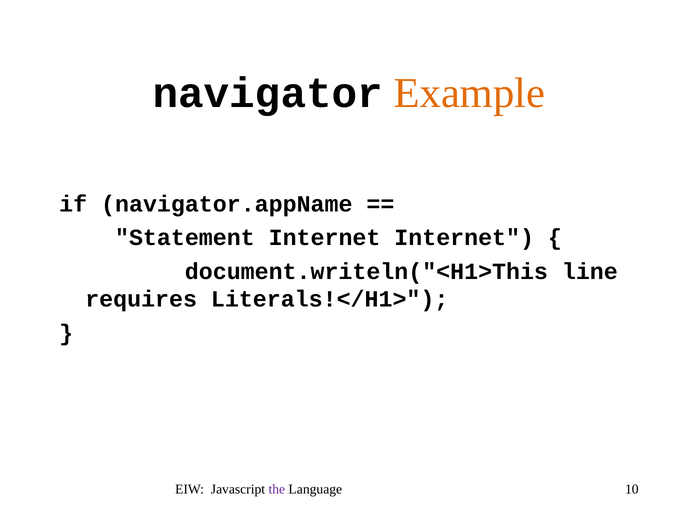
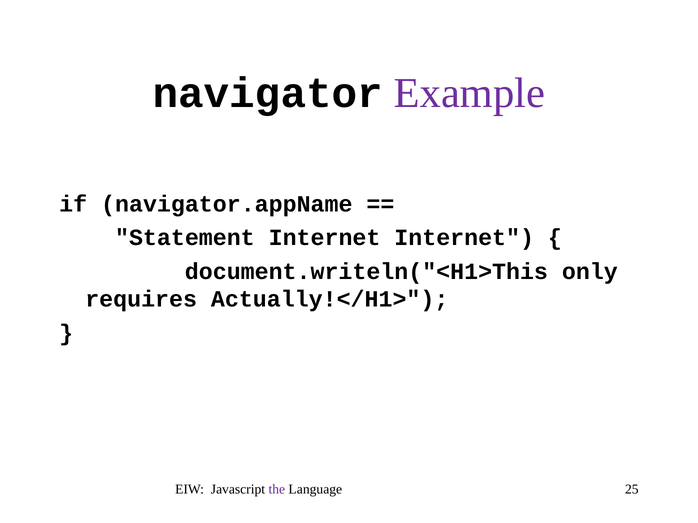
Example colour: orange -> purple (469, 93)
line: line -> only (590, 272)
Literals!</H1>: Literals!</H1> -> Actually!</H1> (330, 300)
10: 10 -> 25 (632, 490)
